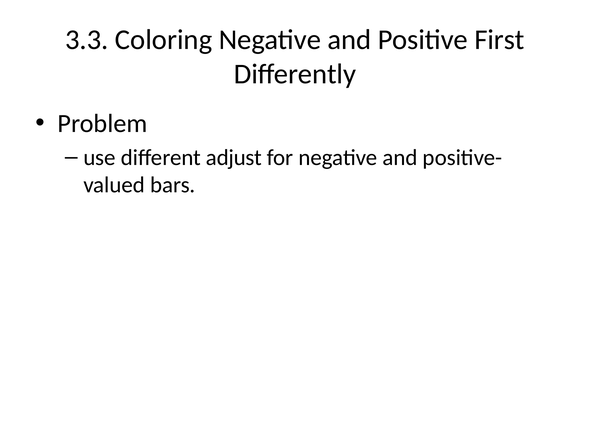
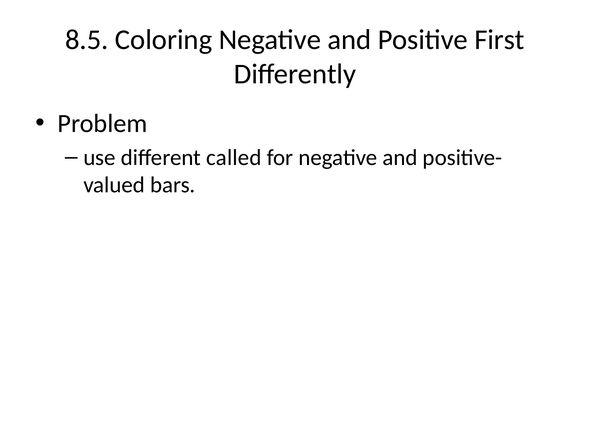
3.3: 3.3 -> 8.5 (87, 40)
adjust: adjust -> called (234, 158)
